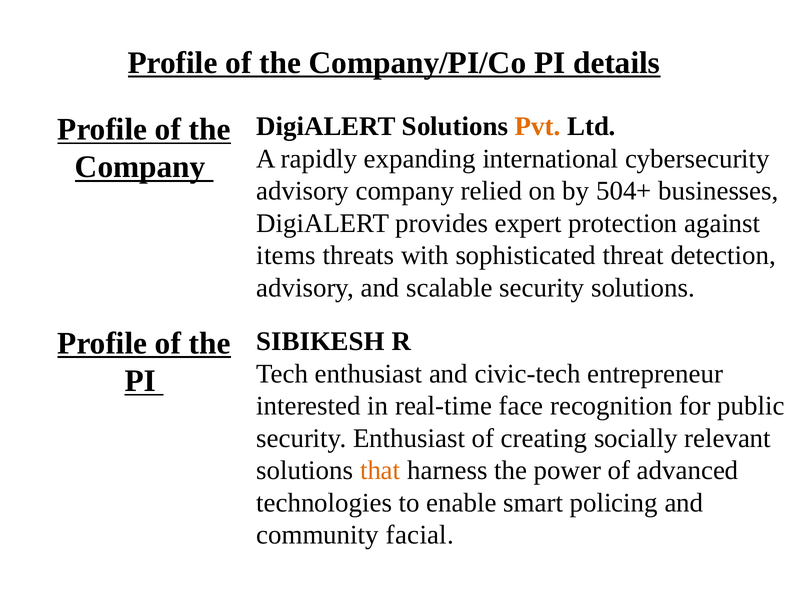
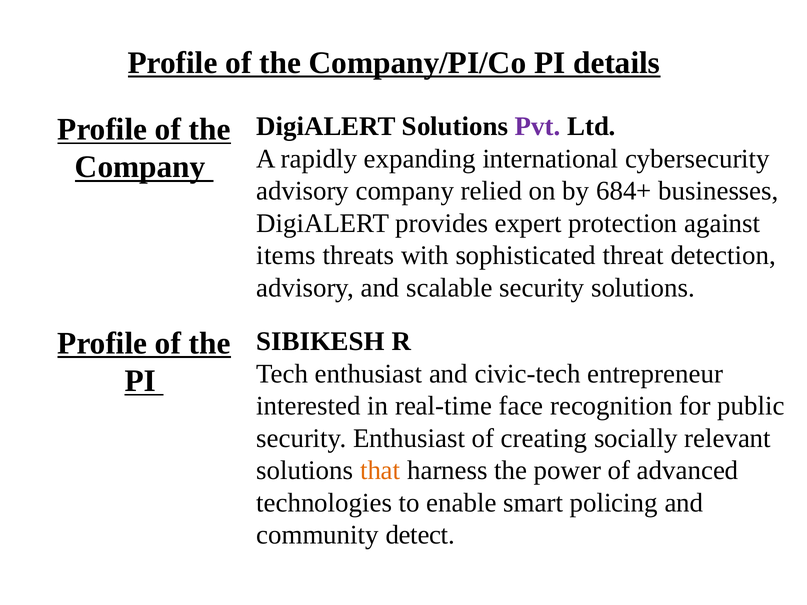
Pvt colour: orange -> purple (538, 126)
504+: 504+ -> 684+ (624, 191)
facial: facial -> detect (420, 535)
